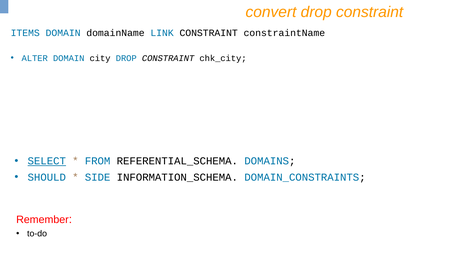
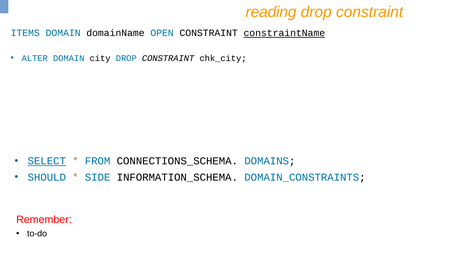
convert: convert -> reading (271, 12)
LINK: LINK -> OPEN (162, 33)
constraintName underline: none -> present (284, 33)
REFERENTIAL_SCHEMA: REFERENTIAL_SCHEMA -> CONNECTIONS_SCHEMA (177, 161)
